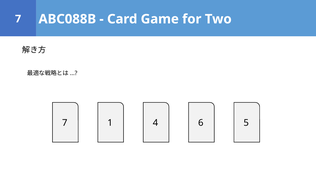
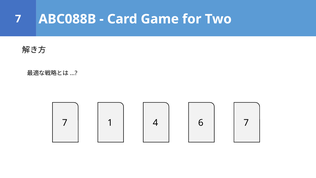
7 5: 5 -> 7 (246, 123)
